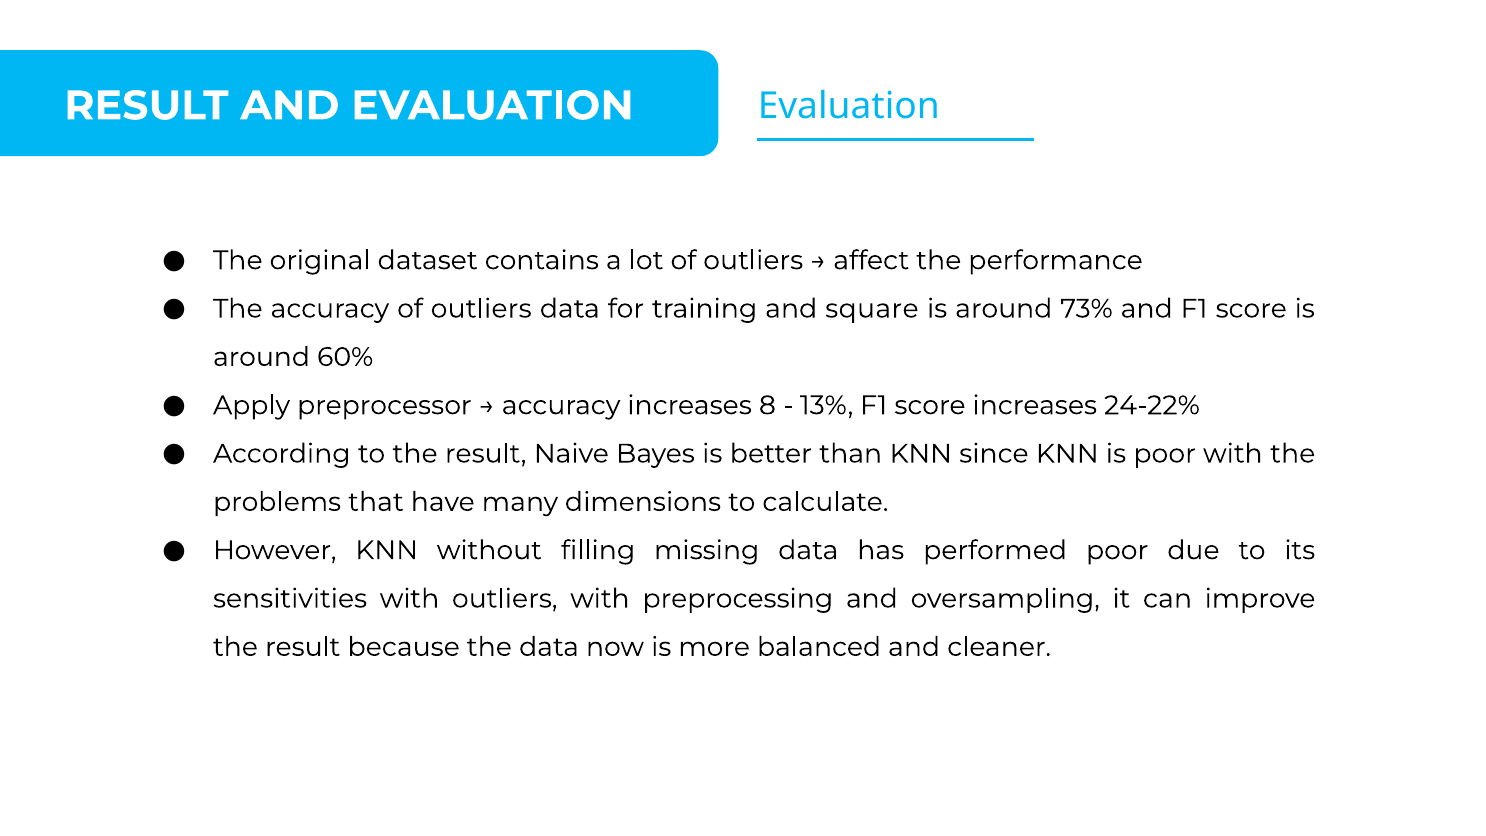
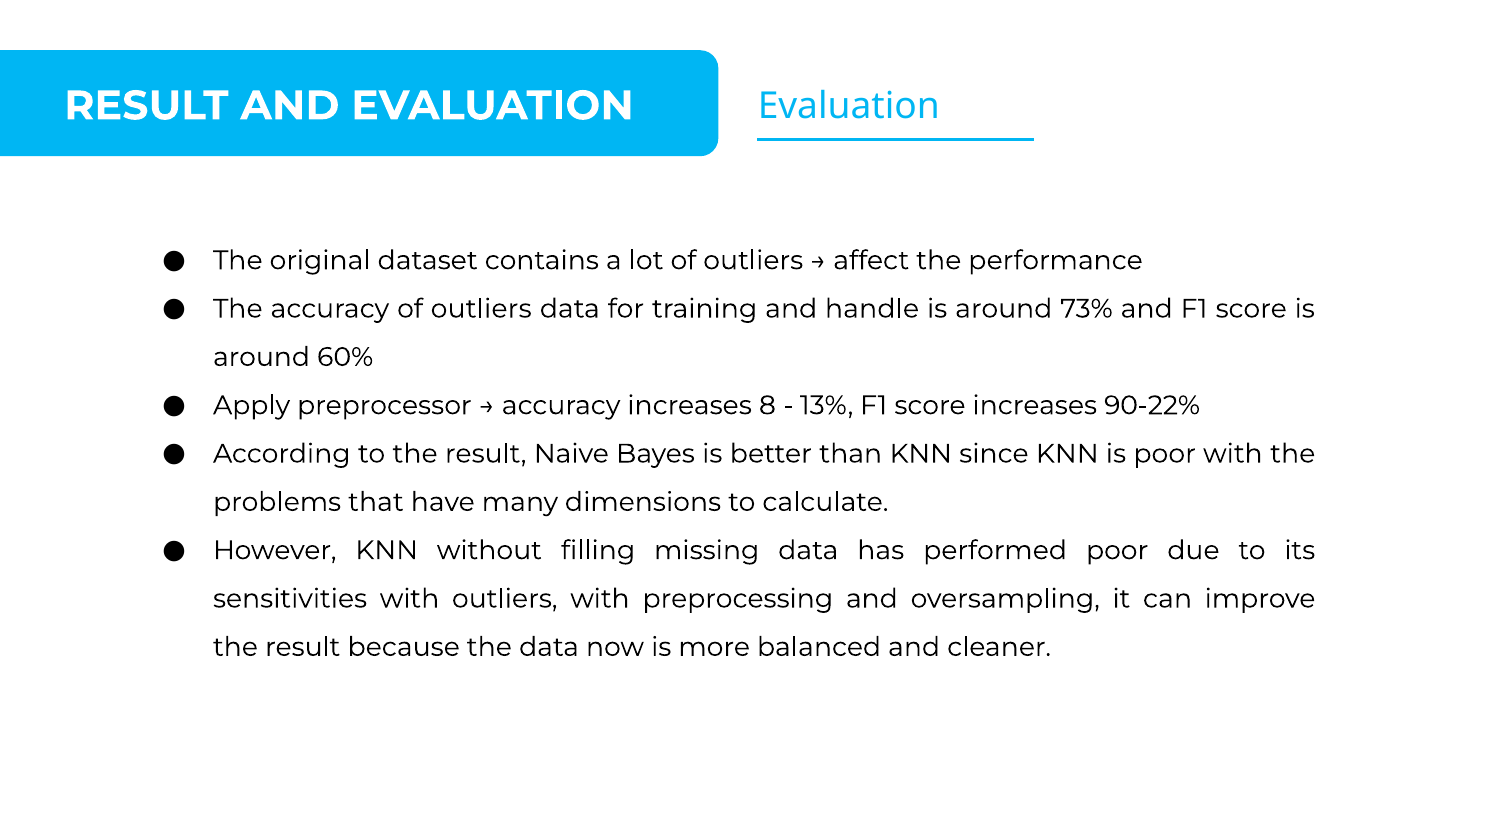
square: square -> handle (872, 309)
24-22%: 24-22% -> 90-22% (1152, 405)
